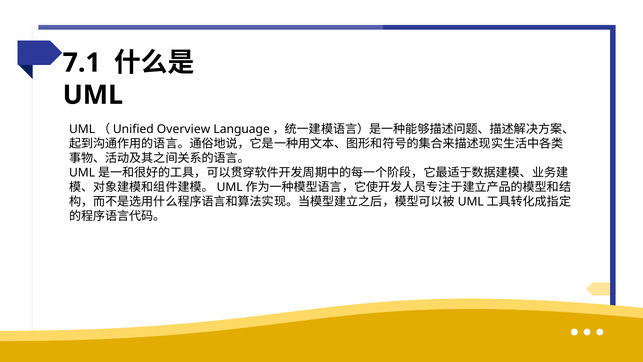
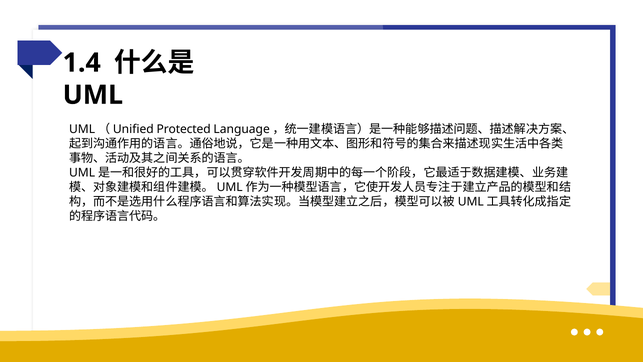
7.1: 7.1 -> 1.4 (82, 63)
Overview: Overview -> Protected (184, 129)
